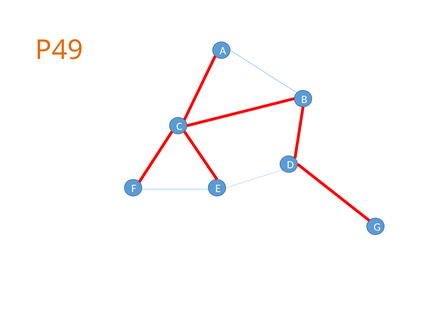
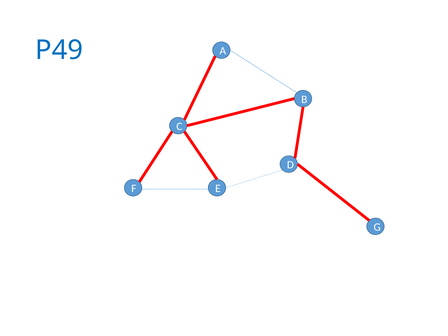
P49 colour: orange -> blue (59, 50)
